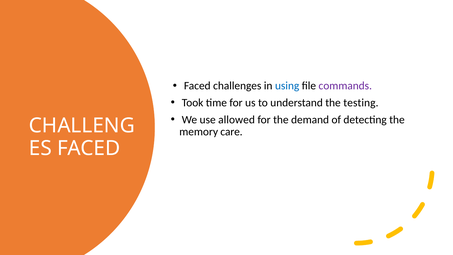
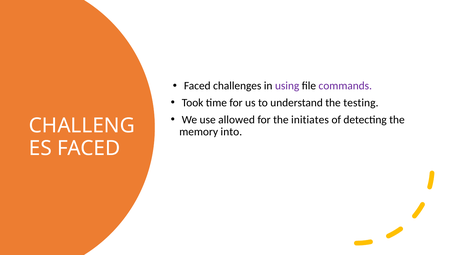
using colour: blue -> purple (287, 86)
demand: demand -> initiates (310, 120)
care: care -> into (231, 132)
